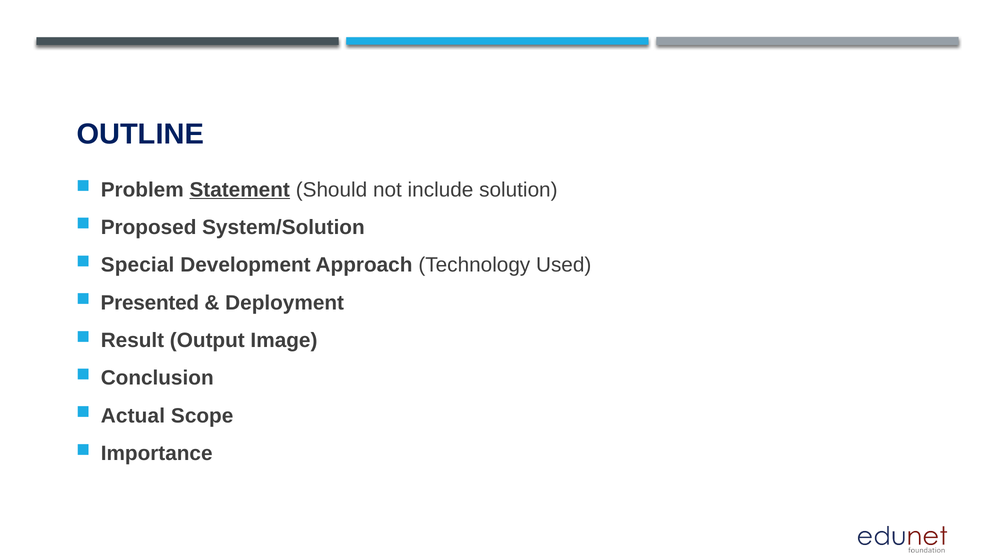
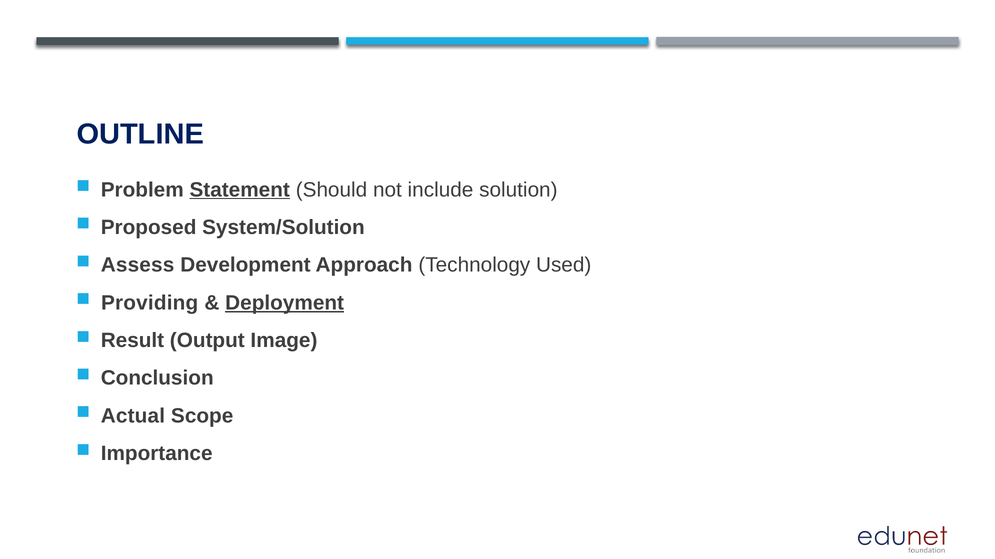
Special: Special -> Assess (138, 265)
Presented: Presented -> Providing (150, 303)
Deployment underline: none -> present (285, 303)
